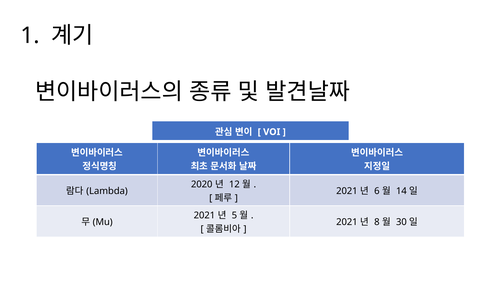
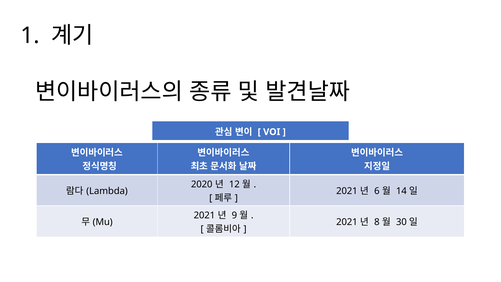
5: 5 -> 9 (234, 215)
